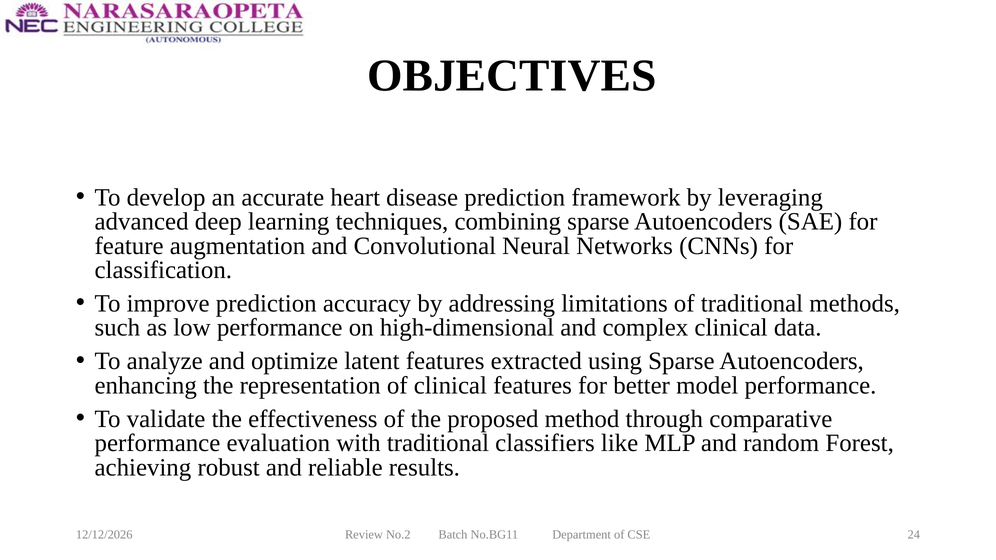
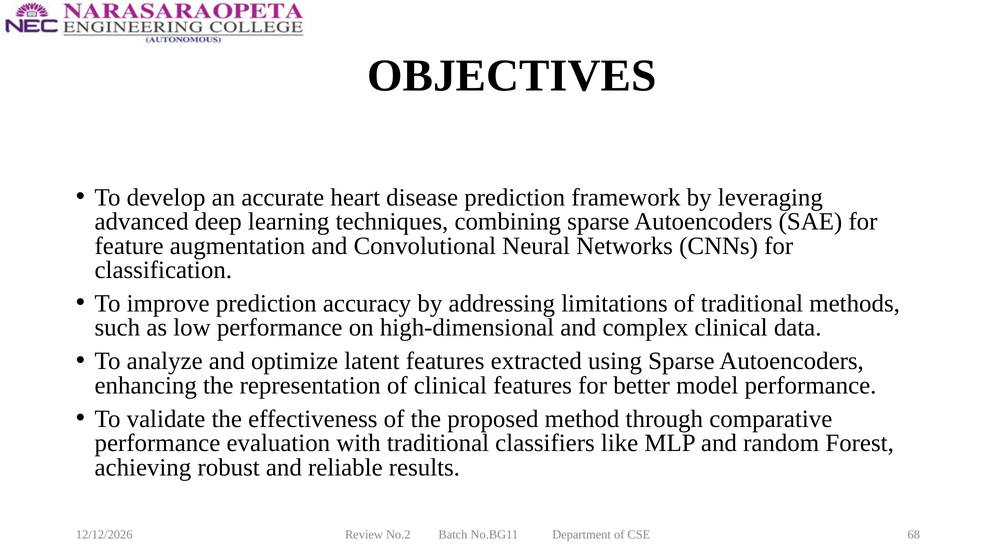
24: 24 -> 68 (914, 535)
